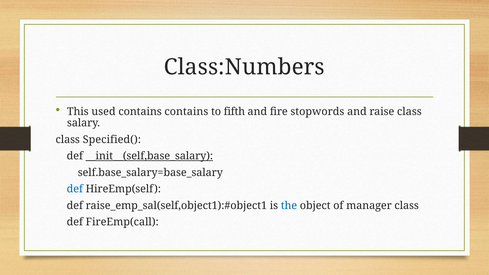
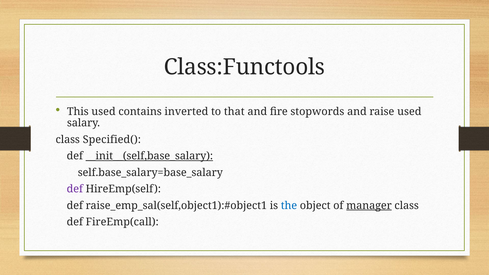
Class:Numbers: Class:Numbers -> Class:Functools (244, 67)
contains contains: contains -> inverted (186, 112)
fifth: fifth -> that (234, 112)
raise class: class -> used (409, 112)
def colour: blue -> purple (75, 189)
manager underline: none -> present (369, 206)
